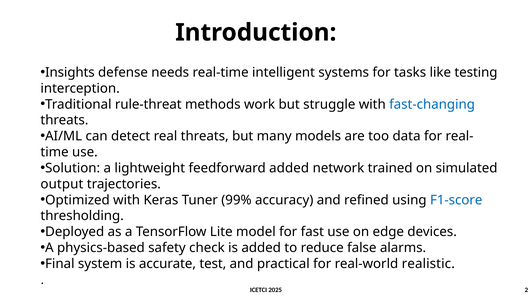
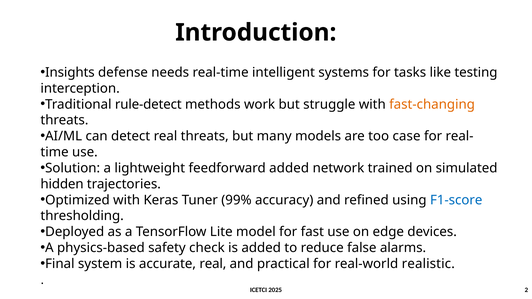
rule-threat: rule-threat -> rule-detect (148, 104)
fast-changing colour: blue -> orange (432, 104)
data: data -> case (407, 136)
output: output -> hidden (62, 184)
accurate test: test -> real (213, 264)
